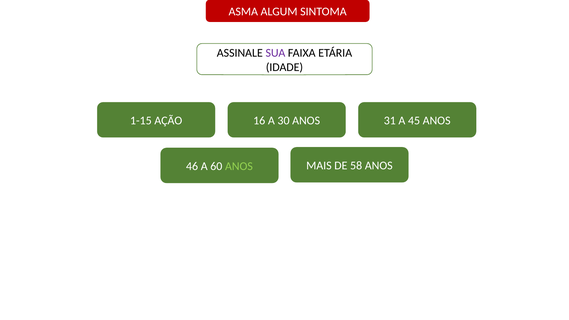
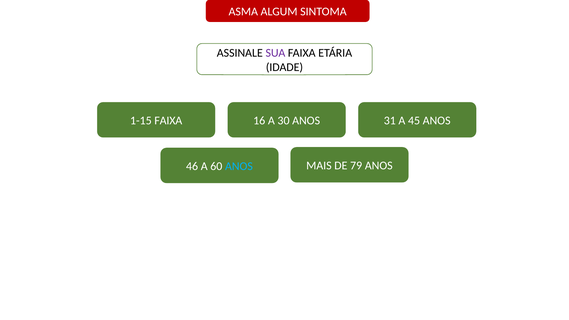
1-15 AÇÃO: AÇÃO -> FAIXA (168, 121)
ANOS colour: light green -> light blue (239, 166)
58: 58 -> 79 (356, 166)
